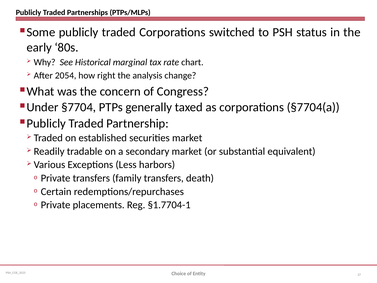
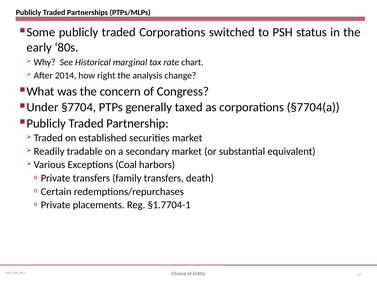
2054: 2054 -> 2014 (66, 75)
Less: Less -> Coal (126, 165)
